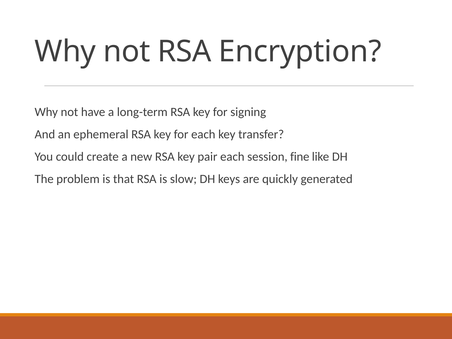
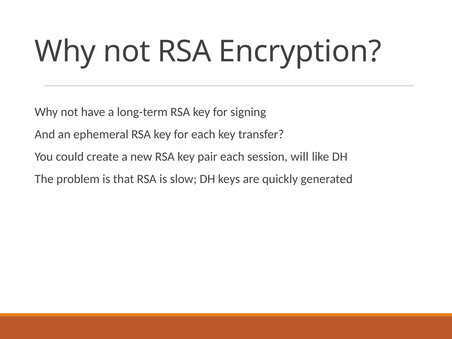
fine: fine -> will (300, 157)
